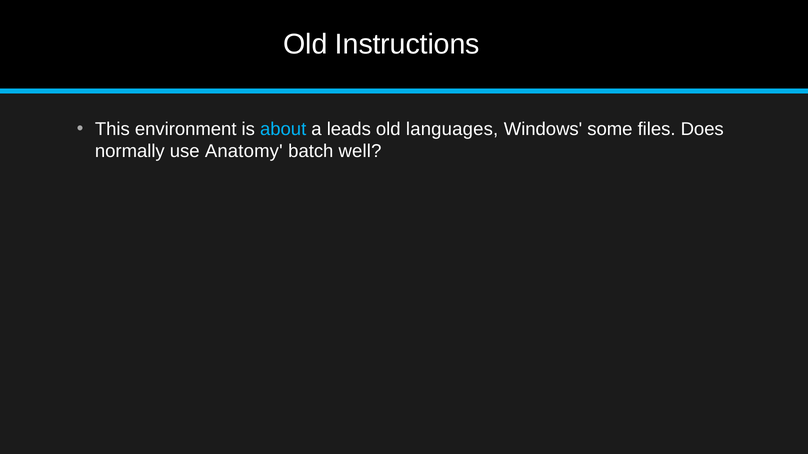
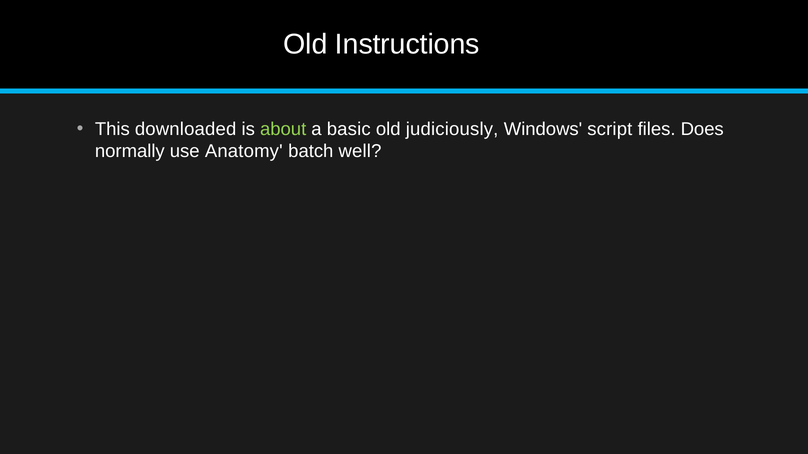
environment: environment -> downloaded (186, 129)
about colour: light blue -> light green (283, 129)
leads: leads -> basic (349, 129)
languages: languages -> judiciously (452, 129)
some: some -> script (610, 129)
